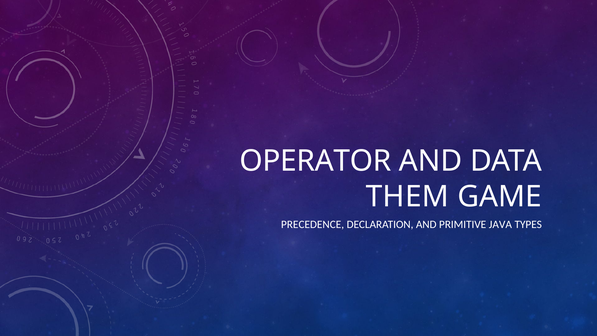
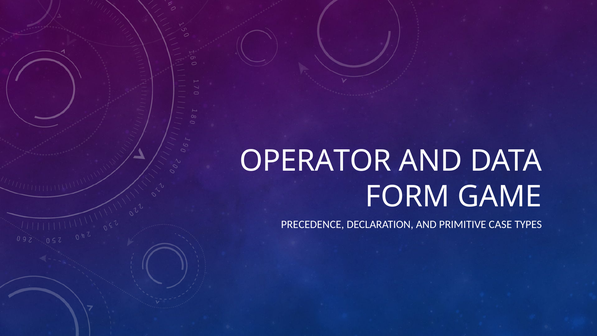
THEM: THEM -> FORM (408, 197)
JAVA: JAVA -> CASE (500, 224)
